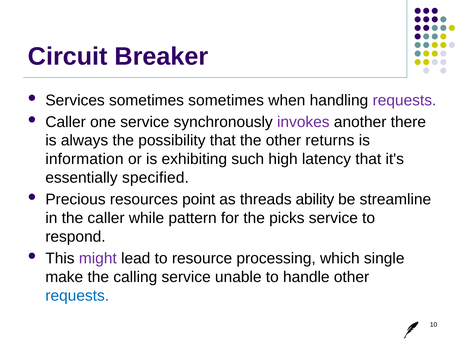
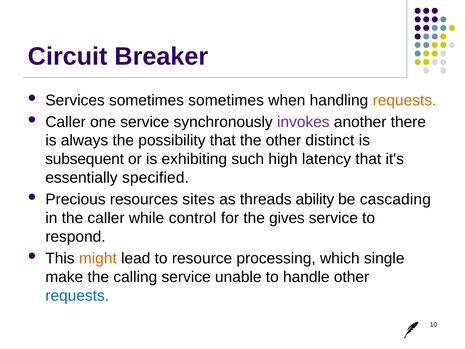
requests colour: purple -> orange (404, 100)
returns: returns -> distinct (330, 140)
information: information -> subsequent (85, 159)
point: point -> sites (199, 199)
streamline: streamline -> cascading (395, 199)
pattern: pattern -> control (192, 218)
picks: picks -> gives (287, 218)
might colour: purple -> orange (98, 258)
